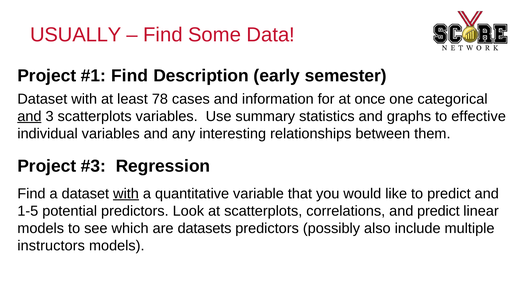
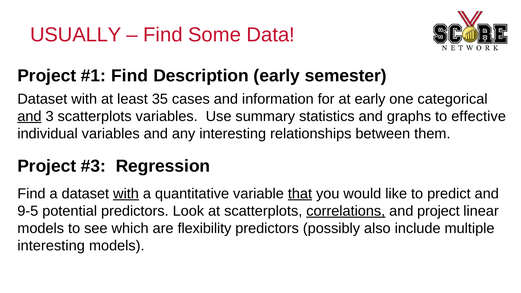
78: 78 -> 35 (160, 99)
at once: once -> early (370, 99)
that underline: none -> present (300, 194)
1-5: 1-5 -> 9-5 (28, 211)
correlations underline: none -> present (346, 211)
and predict: predict -> project (438, 211)
datasets: datasets -> flexibility (204, 228)
instructors: instructors -> interesting (51, 246)
